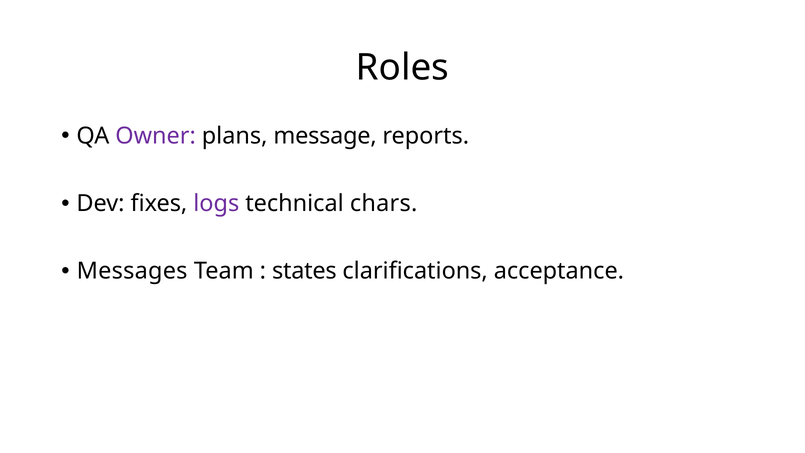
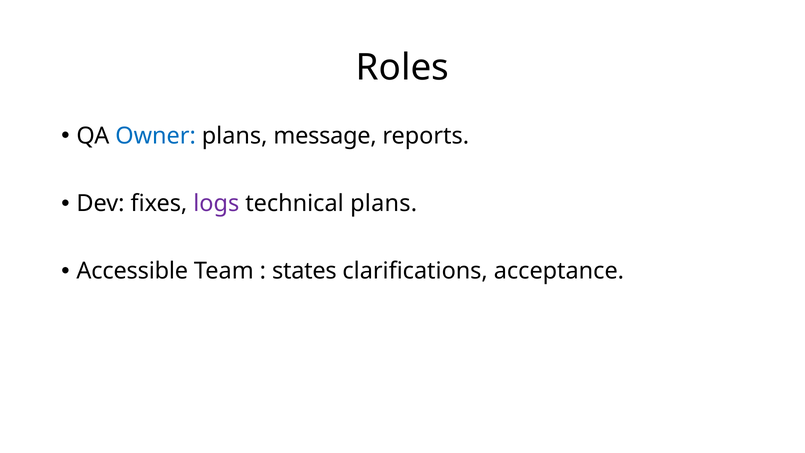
Owner colour: purple -> blue (156, 136)
technical chars: chars -> plans (384, 204)
Messages: Messages -> Accessible (132, 271)
